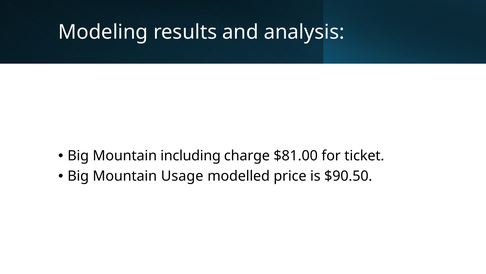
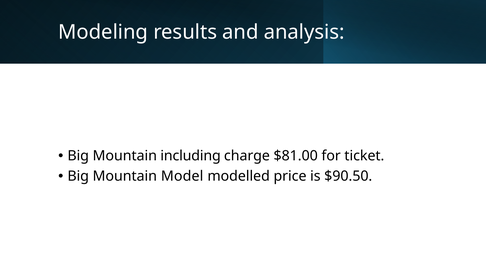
Usage: Usage -> Model (182, 176)
